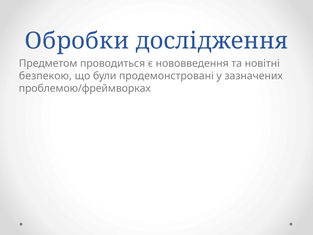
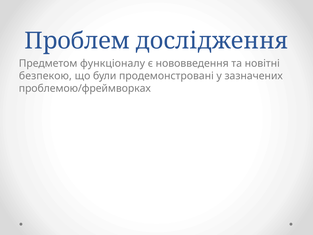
Обробки: Обробки -> Проблем (77, 41)
проводиться: проводиться -> функціоналу (113, 63)
